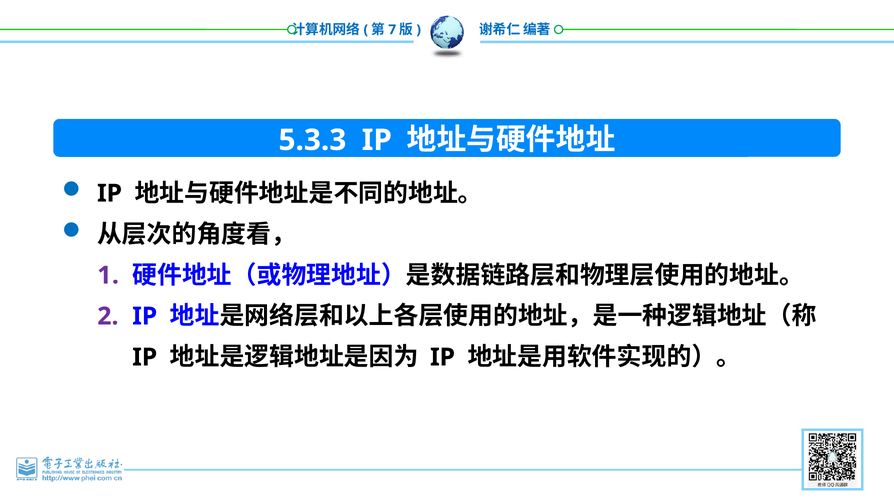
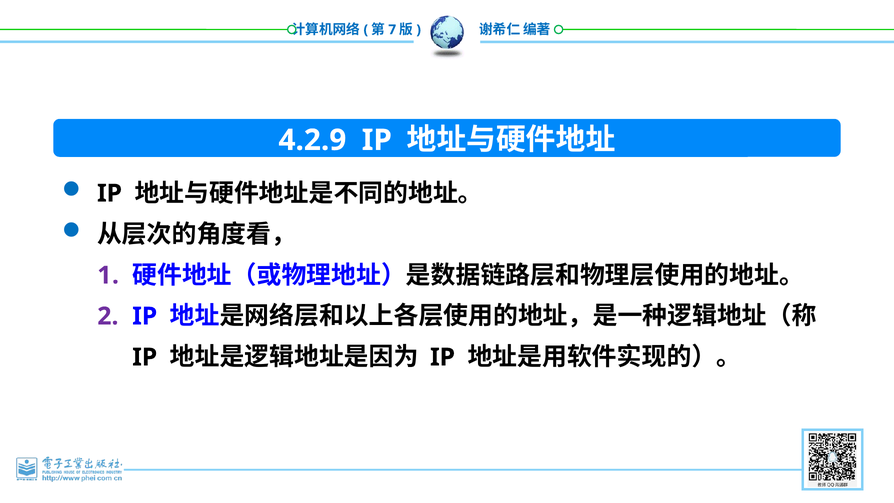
5.3.3: 5.3.3 -> 4.2.9 (312, 140)
